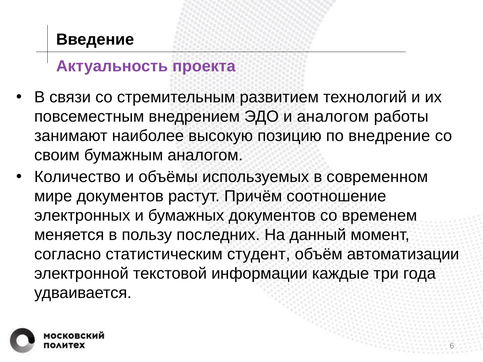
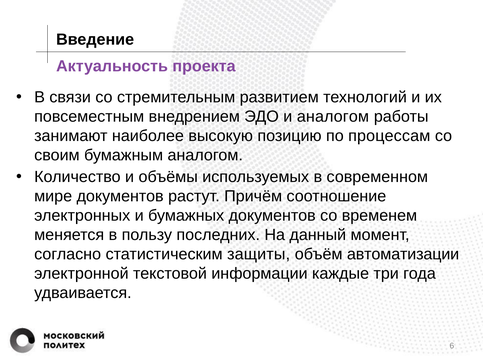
внедрение: внедрение -> процессам (389, 136)
студент: студент -> защиты (259, 254)
